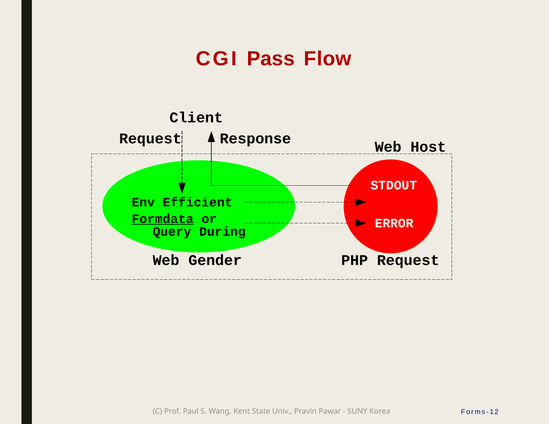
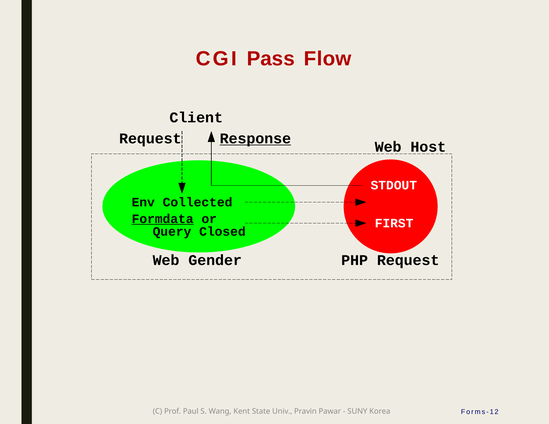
Response underline: none -> present (255, 139)
Efficient: Efficient -> Collected (198, 202)
ERROR: ERROR -> FIRST (394, 223)
During: During -> Closed (222, 232)
